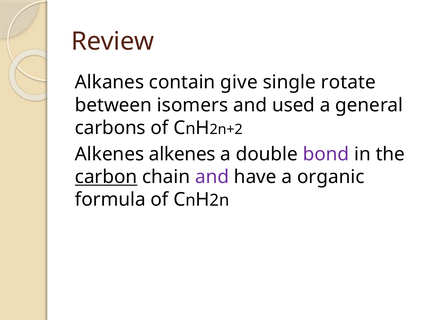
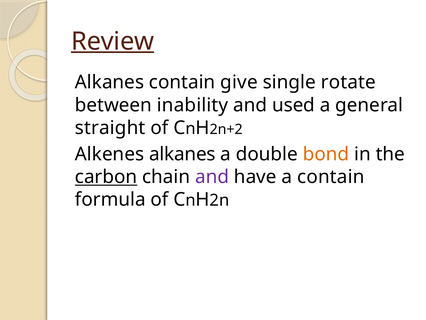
Review underline: none -> present (113, 41)
isomers: isomers -> inability (193, 105)
carbons: carbons -> straight (110, 128)
Alkenes alkenes: alkenes -> alkanes (182, 154)
bond colour: purple -> orange (326, 154)
a organic: organic -> contain (331, 177)
